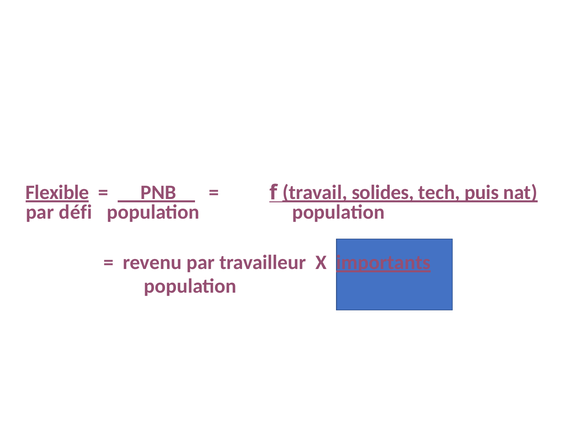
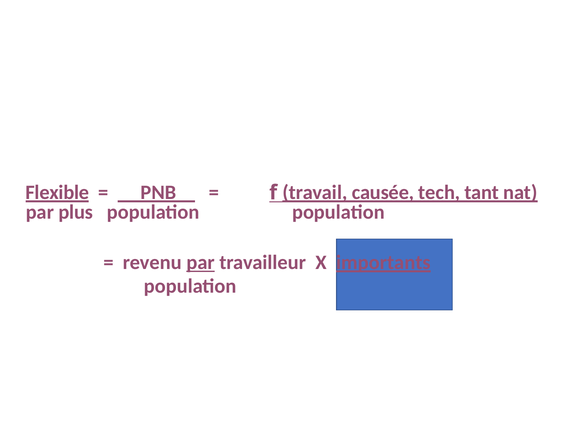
solides: solides -> causée (383, 193)
puis: puis -> tant (482, 193)
défi: défi -> plus (76, 212)
par underline: none -> present (201, 263)
